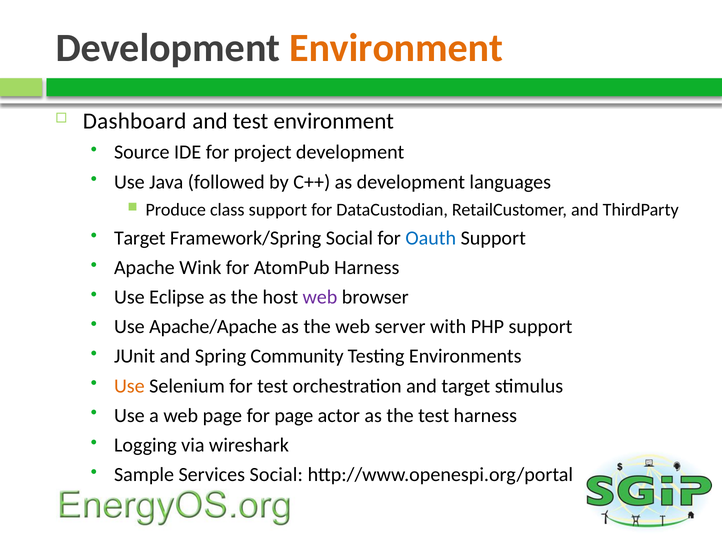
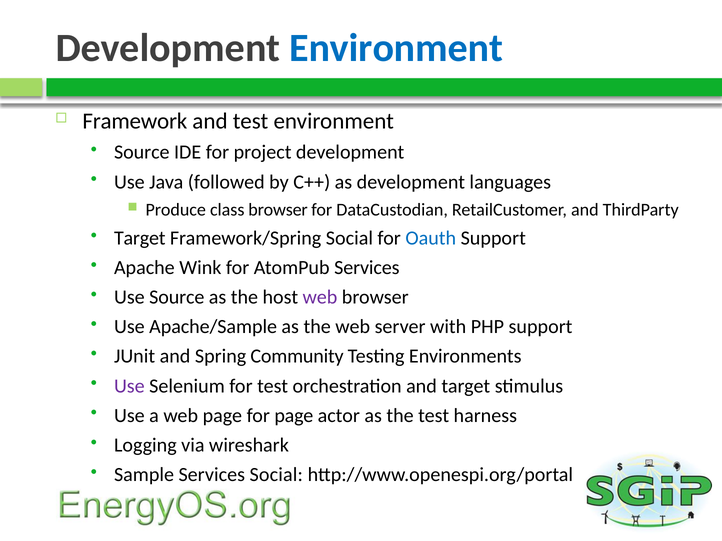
Environment colour: orange -> blue (396, 48)
Dashboard: Dashboard -> Framework (135, 121)
class support: support -> browser (278, 210)
AtomPub Harness: Harness -> Services (367, 268)
Use Eclipse: Eclipse -> Source (177, 298)
Apache/Apache: Apache/Apache -> Apache/Sample (213, 327)
Use colour: orange -> purple (129, 386)
